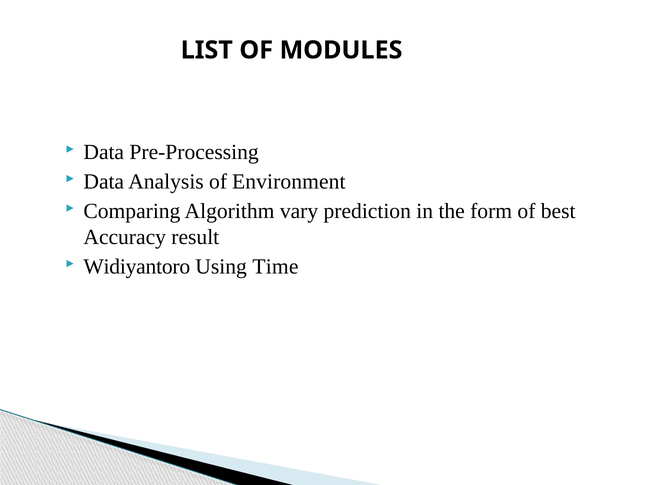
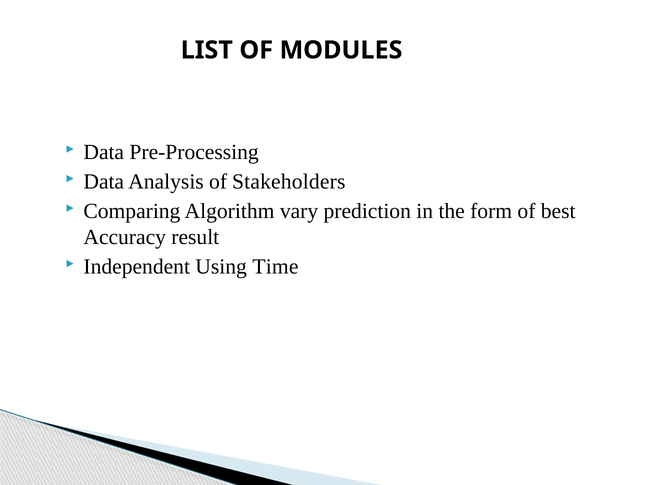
Environment: Environment -> Stakeholders (289, 182)
Widiyantoro: Widiyantoro -> Independent (137, 267)
